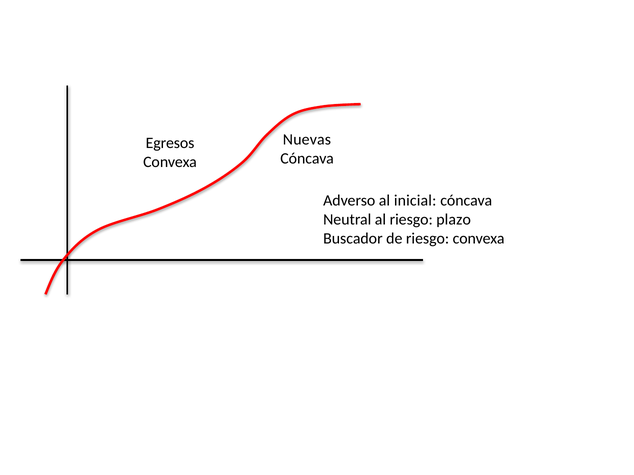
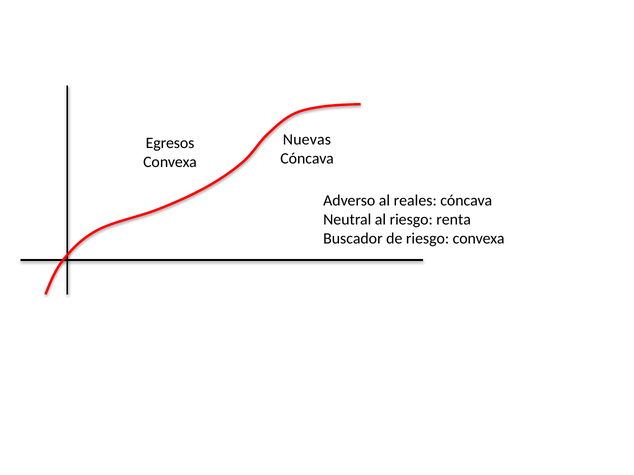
inicial: inicial -> reales (415, 201)
plazo: plazo -> renta (454, 220)
